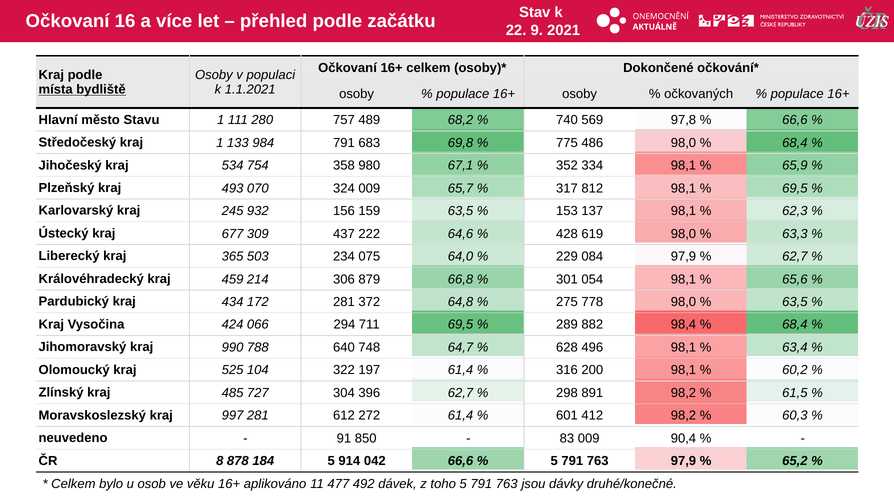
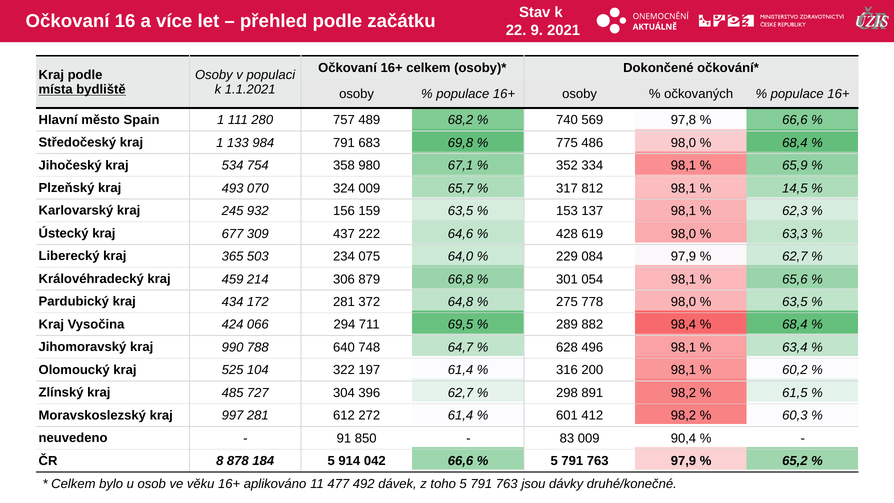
Stavu: Stavu -> Spain (142, 120)
69,5: 69,5 -> 14,5 (795, 188)
